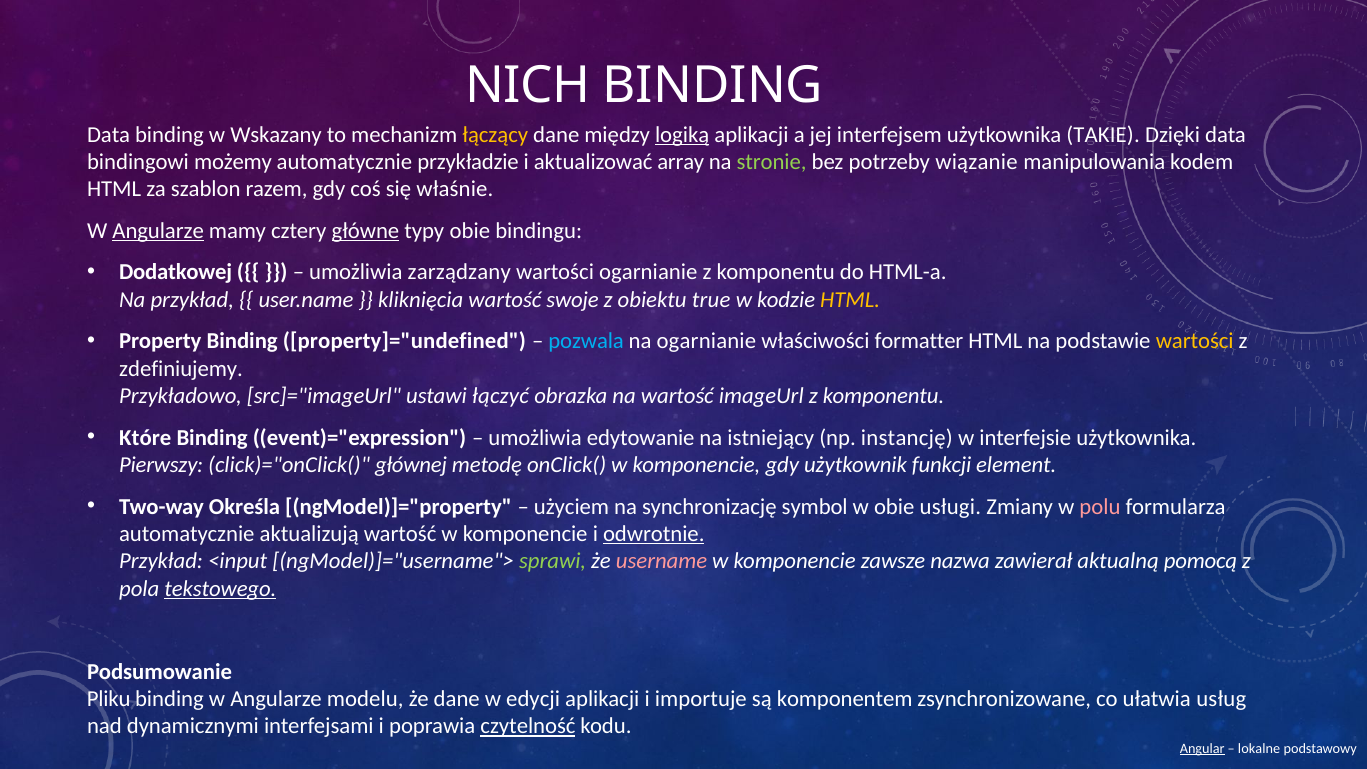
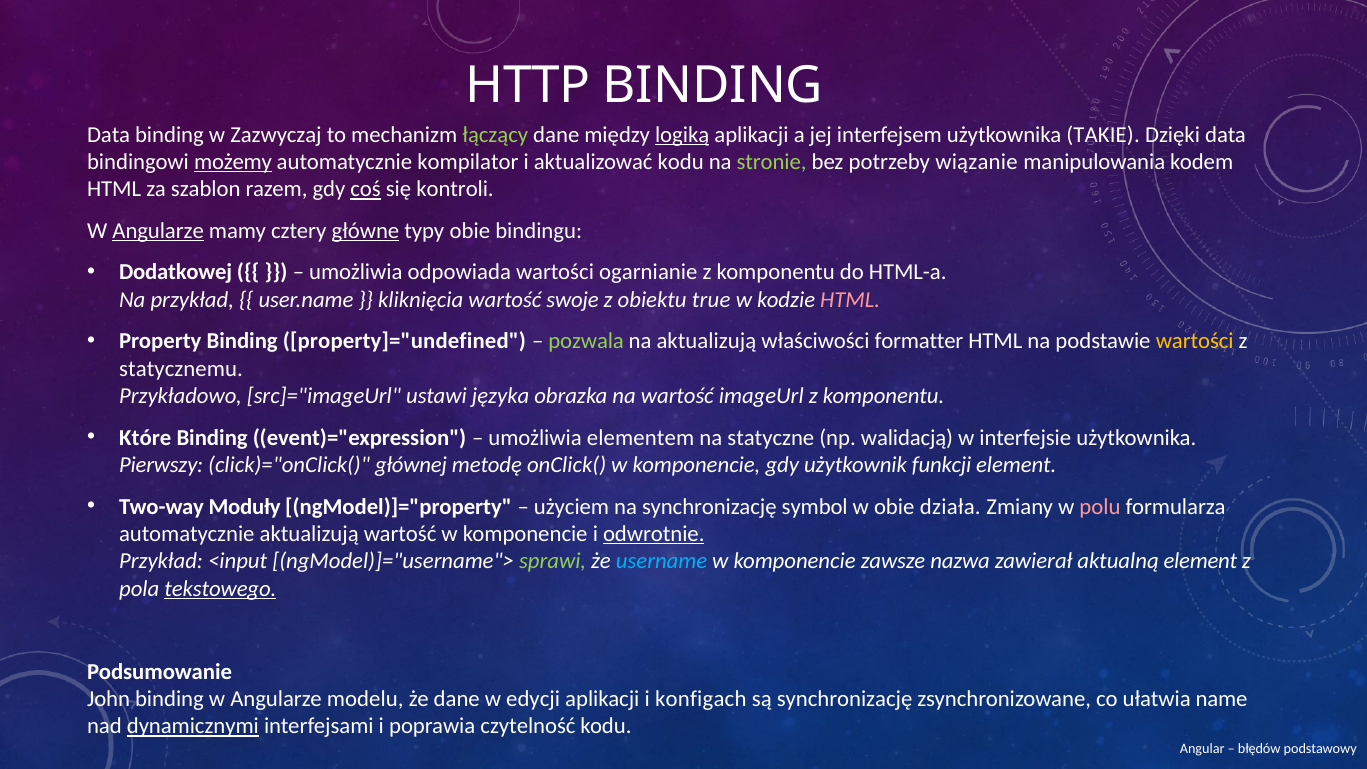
NICH: NICH -> HTTP (528, 85)
Wskazany: Wskazany -> Zazwyczaj (276, 135)
łączący colour: yellow -> light green (495, 135)
możemy underline: none -> present (233, 162)
przykładzie: przykładzie -> kompilator (468, 162)
aktualizować array: array -> kodu (681, 162)
coś underline: none -> present (366, 189)
właśnie: właśnie -> kontroli (455, 189)
zarządzany: zarządzany -> odpowiada (459, 272)
HTML colour: yellow -> pink (850, 300)
pozwala colour: light blue -> light green (586, 341)
na ogarnianie: ogarnianie -> aktualizują (706, 341)
zdefiniujemy: zdefiniujemy -> statycznemu (181, 369)
łączyć: łączyć -> języka (501, 396)
edytowanie: edytowanie -> elementem (641, 438)
istniejący: istniejący -> statyczne (771, 438)
instancję: instancję -> walidacją (907, 438)
Określa: Określa -> Moduły (245, 506)
usługi: usługi -> działa (950, 506)
username colour: pink -> light blue (662, 561)
aktualną pomocą: pomocą -> element (1200, 561)
Pliku: Pliku -> John (109, 699)
importuje: importuje -> konfigach (701, 699)
są komponentem: komponentem -> synchronizację (845, 699)
usług: usług -> name (1222, 699)
dynamicznymi underline: none -> present (193, 726)
czytelność underline: present -> none (528, 726)
Angular underline: present -> none (1202, 749)
lokalne: lokalne -> błędów (1259, 749)
